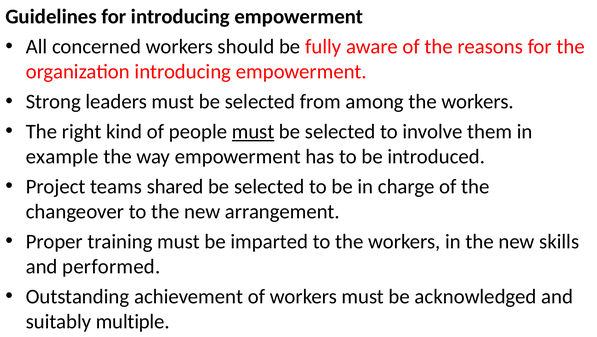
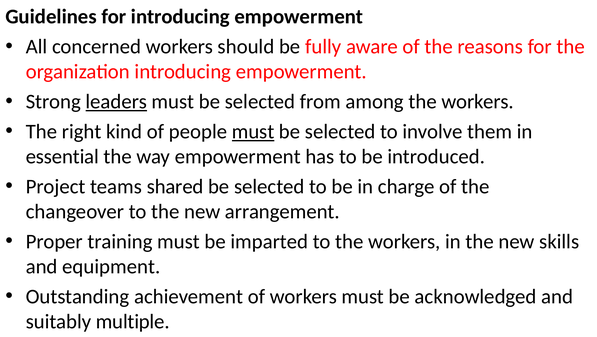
leaders underline: none -> present (116, 102)
example: example -> essential (62, 157)
performed: performed -> equipment (111, 266)
